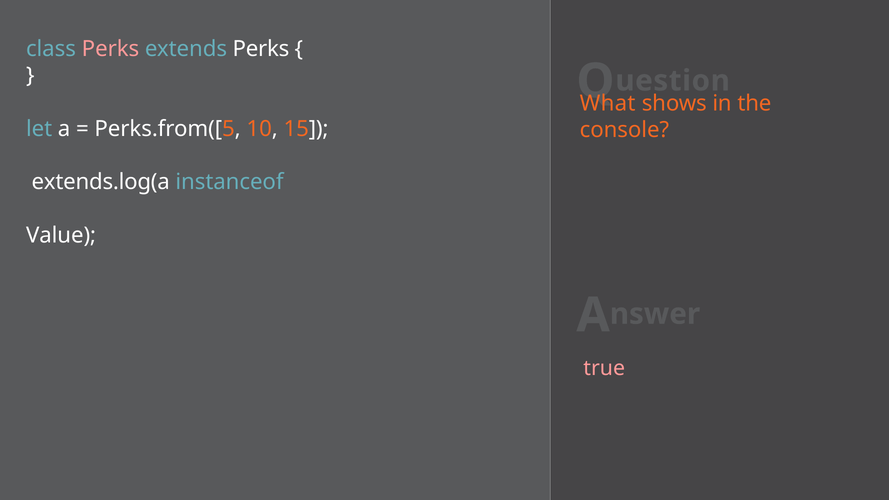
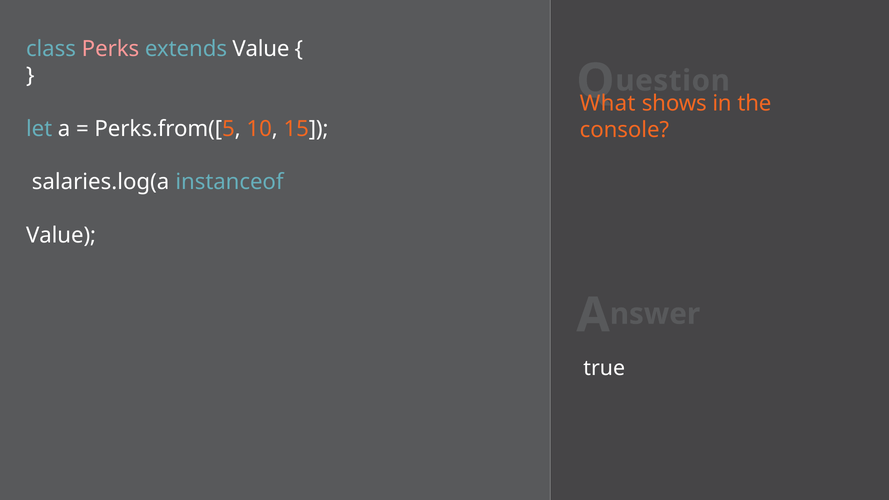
extends Perks: Perks -> Value (261, 49)
extends.log(a: extends.log(a -> salaries.log(a (101, 182)
true colour: pink -> white (604, 368)
